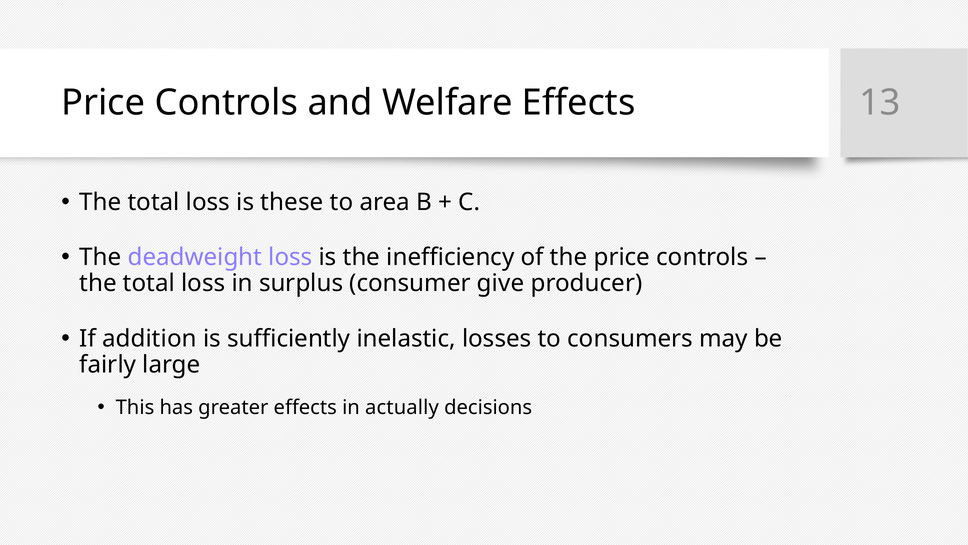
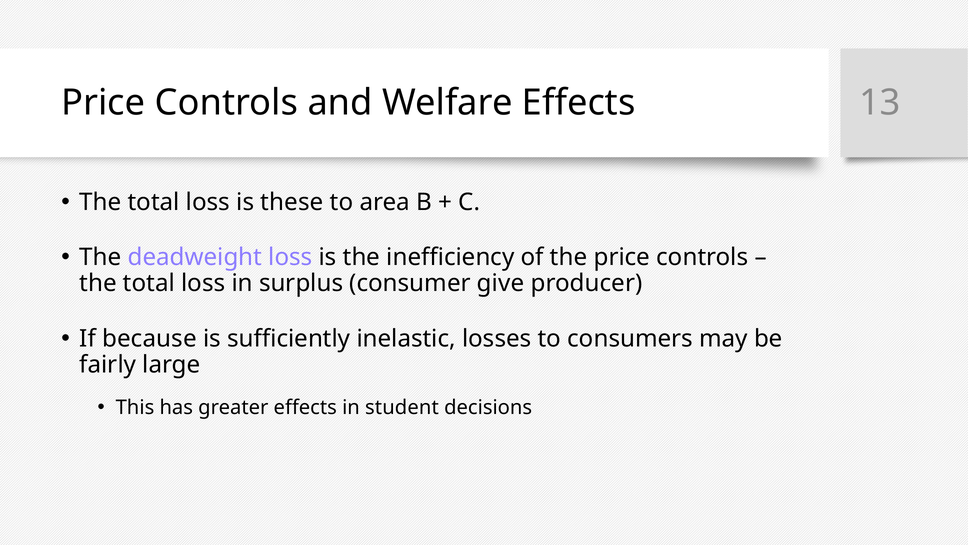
addition: addition -> because (149, 338)
actually: actually -> student (402, 407)
